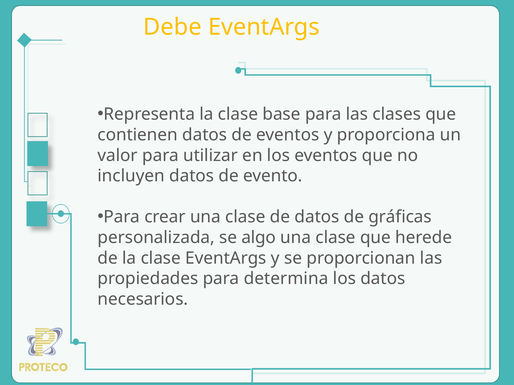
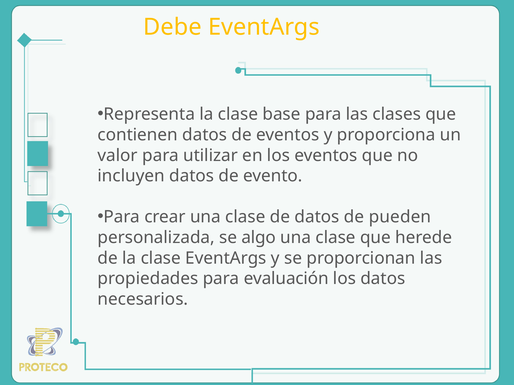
gráficas: gráficas -> pueden (400, 217)
determina: determina -> evaluación (286, 279)
